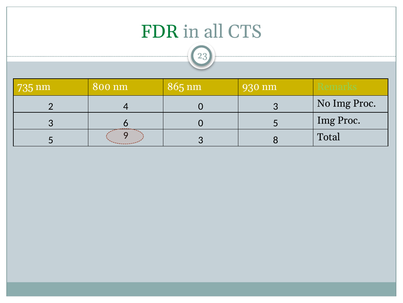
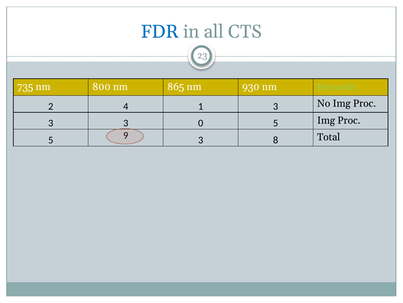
FDR colour: green -> blue (160, 32)
4 0: 0 -> 1 (201, 106)
3 6: 6 -> 3 (126, 123)
